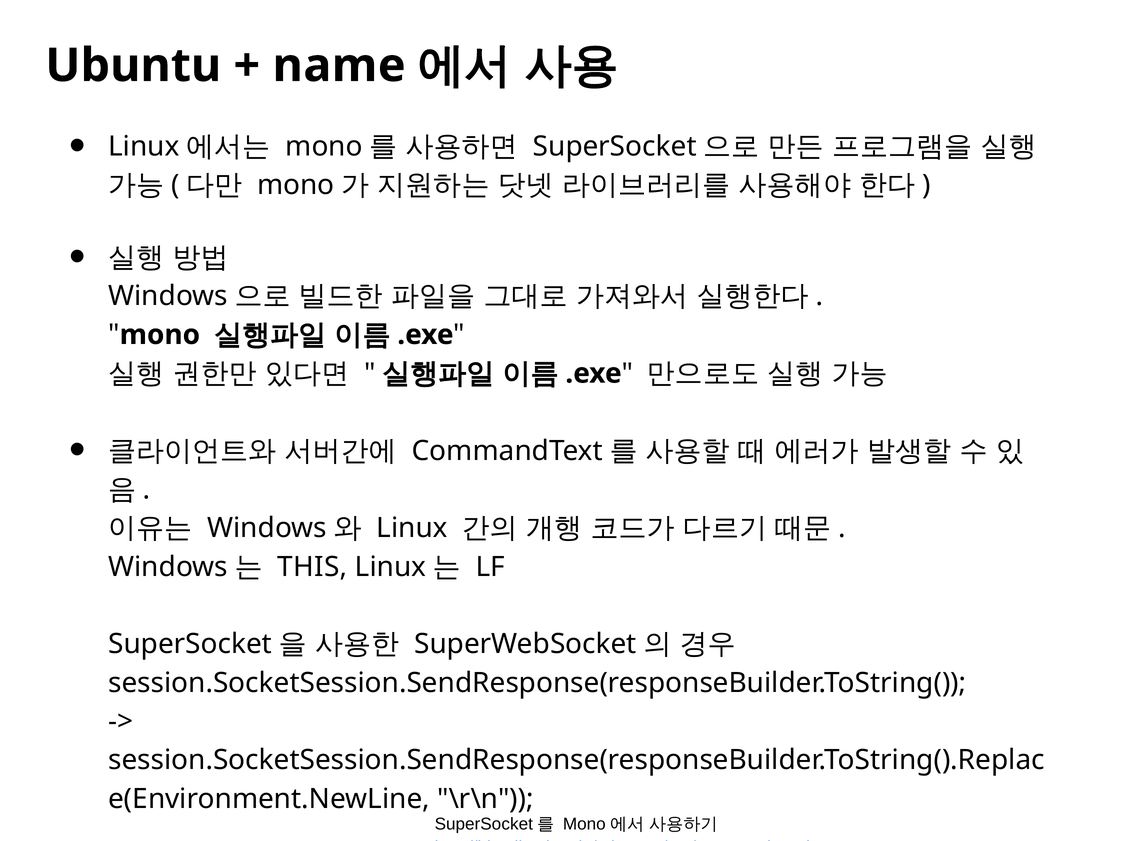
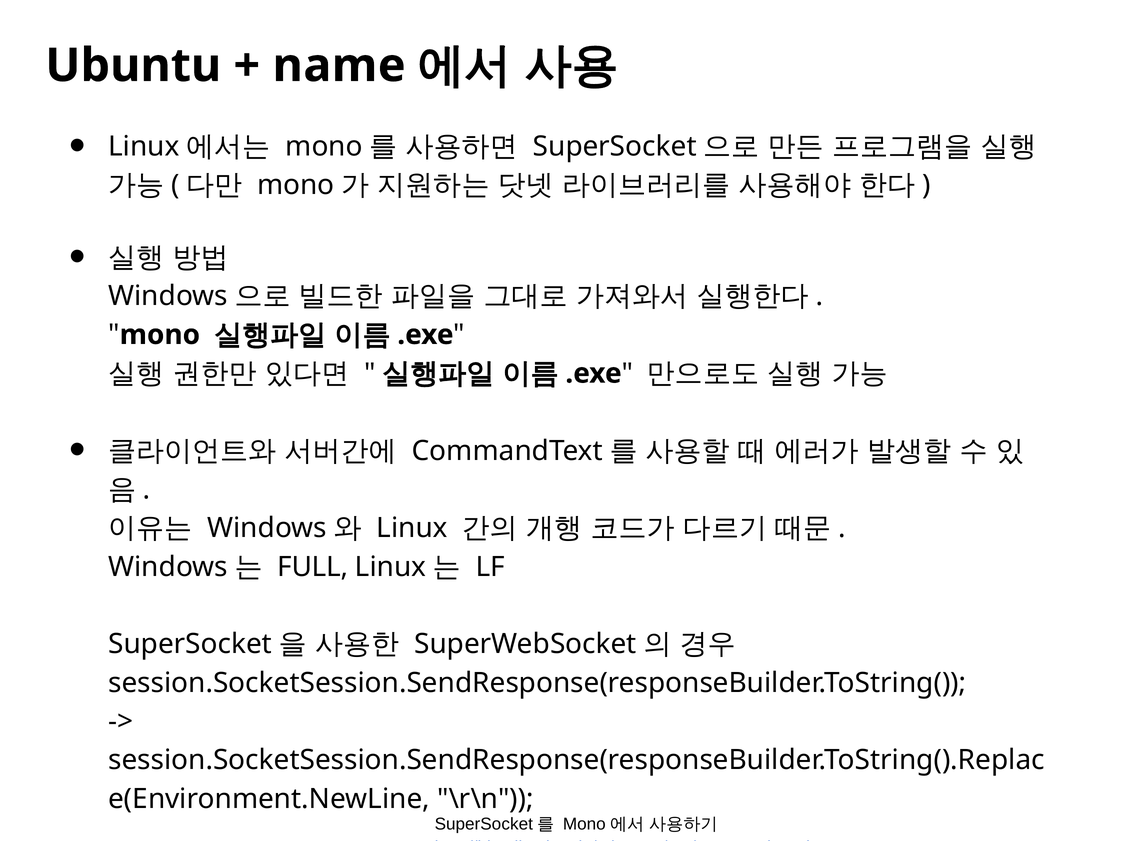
THIS: THIS -> FULL (313, 567)
